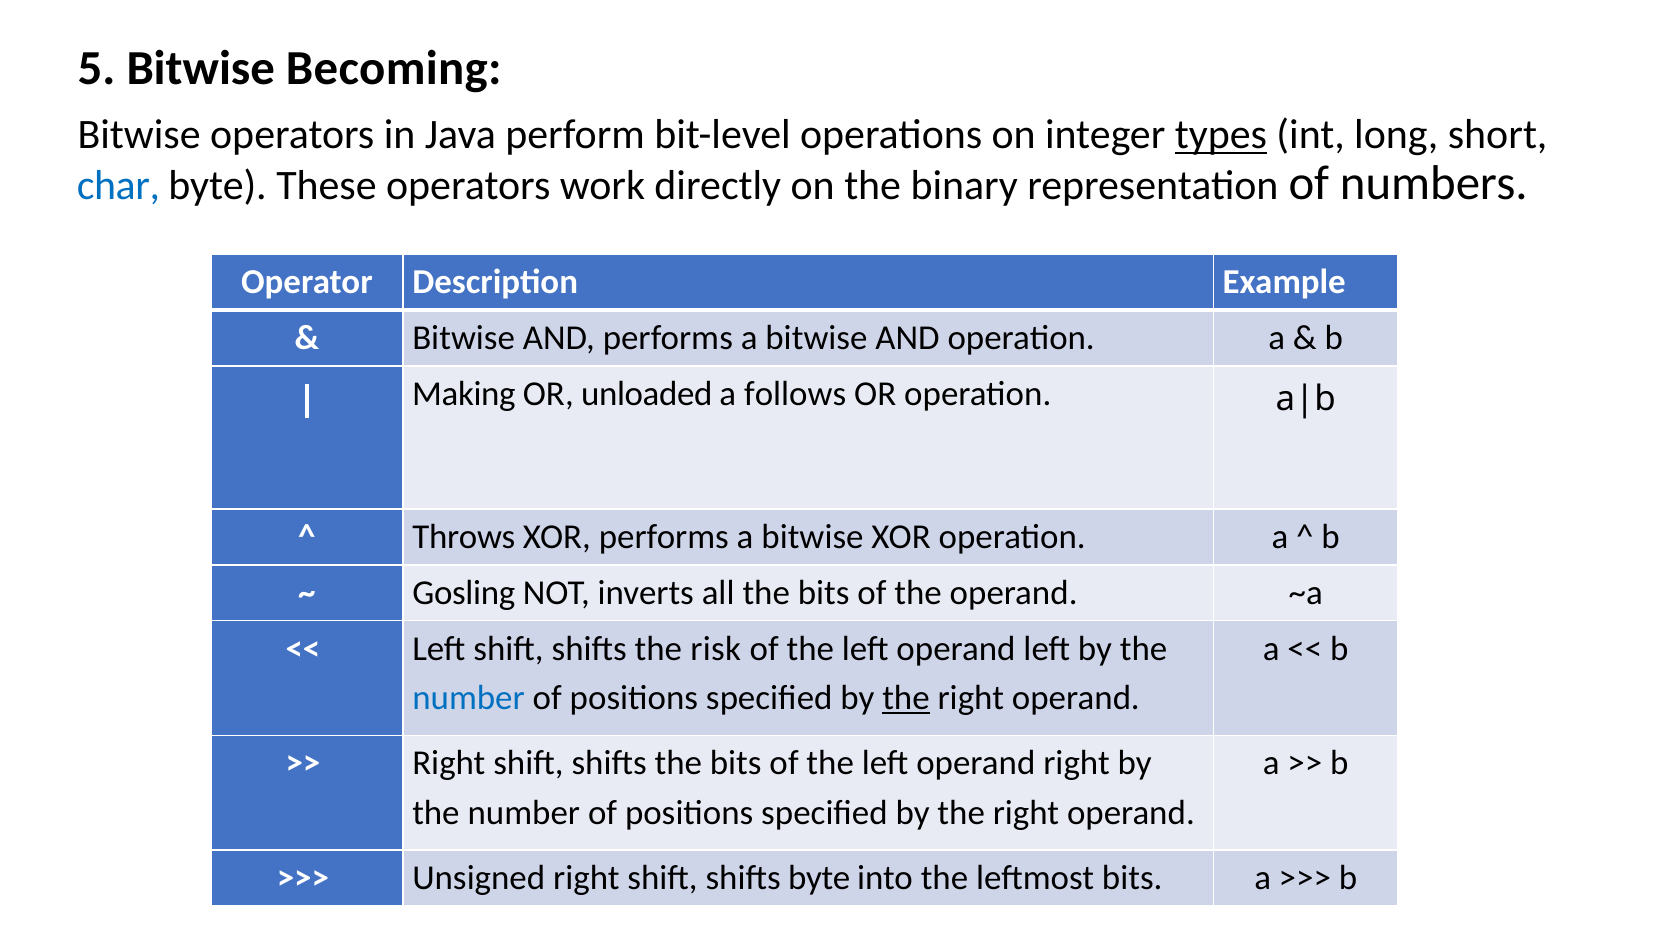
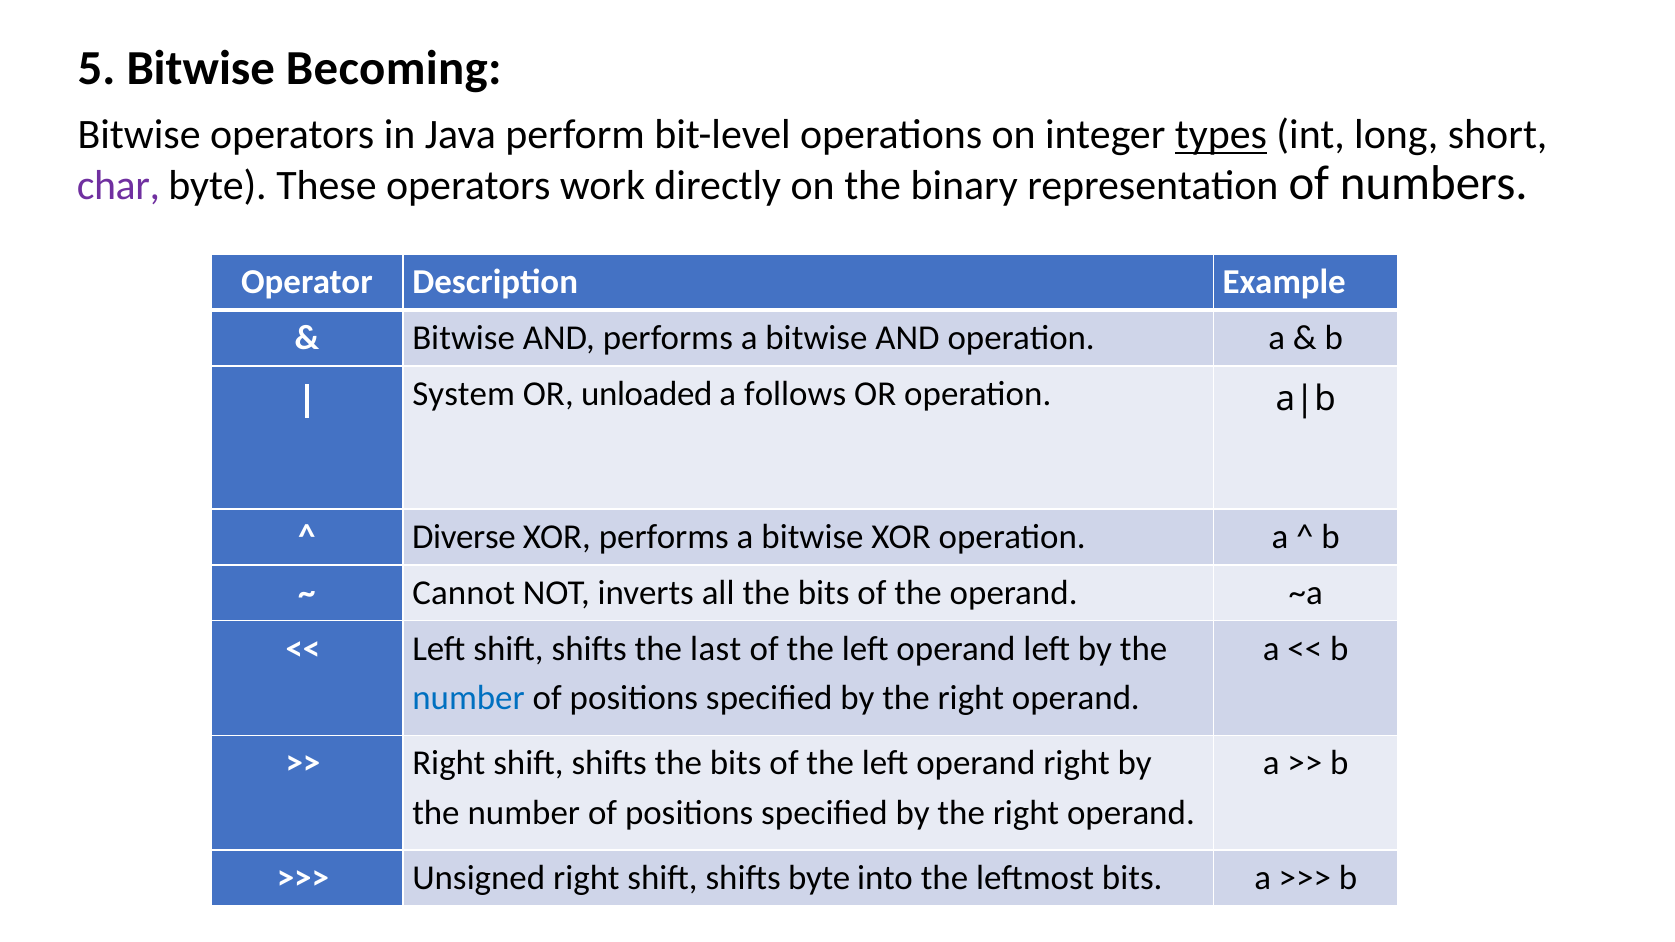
char colour: blue -> purple (118, 186)
Making: Making -> System (464, 394)
Throws: Throws -> Diverse (464, 537)
Gosling: Gosling -> Cannot (464, 593)
risk: risk -> last (716, 649)
the underline: present -> none (906, 698)
